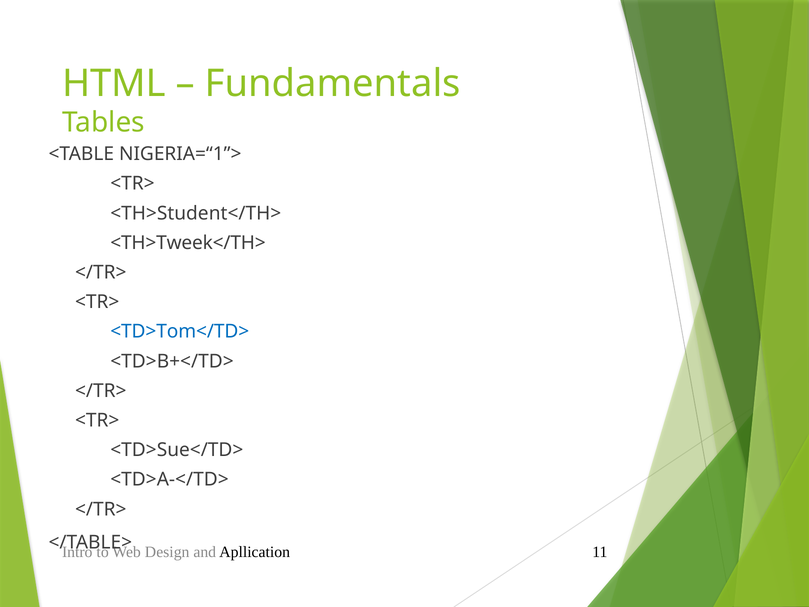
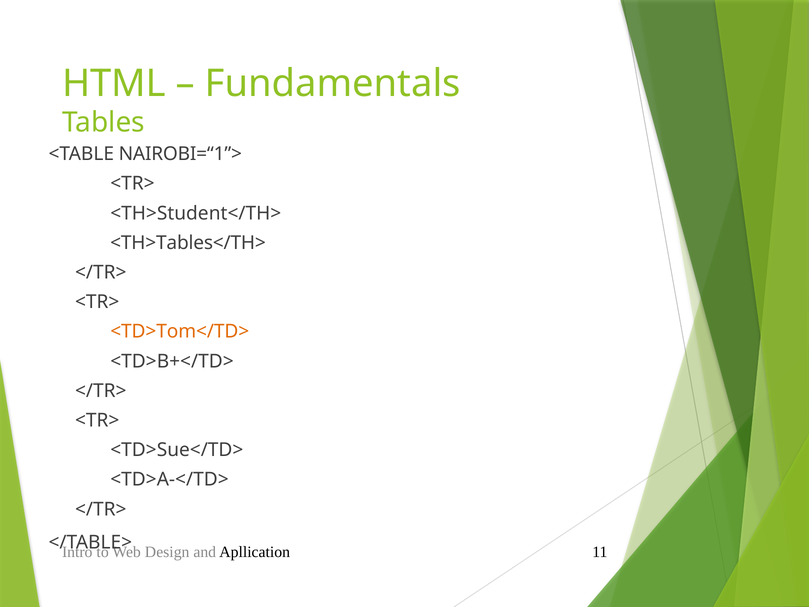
NIGERIA=“1”>: NIGERIA=“1”> -> NAIROBI=“1”> (180, 154)
<TH>Tweek</TH>: <TH>Tweek</TH> -> <TH>Tables</TH> (188, 243)
<TD>Tom</TD> colour: blue -> orange (180, 332)
